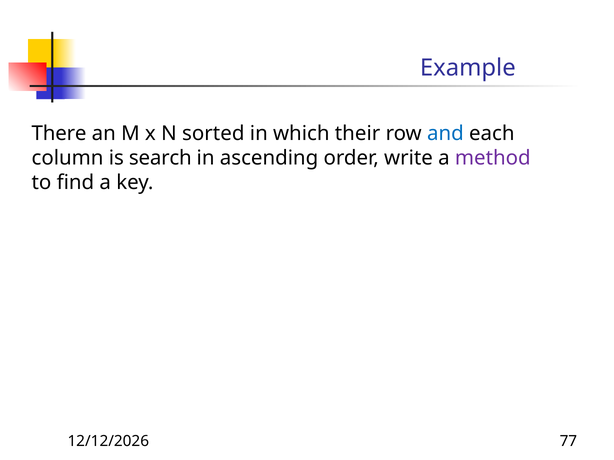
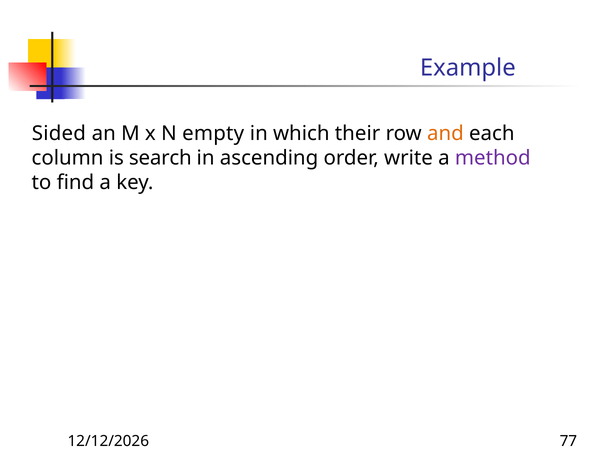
There: There -> Sided (59, 134)
sorted: sorted -> empty (213, 134)
and colour: blue -> orange (445, 134)
